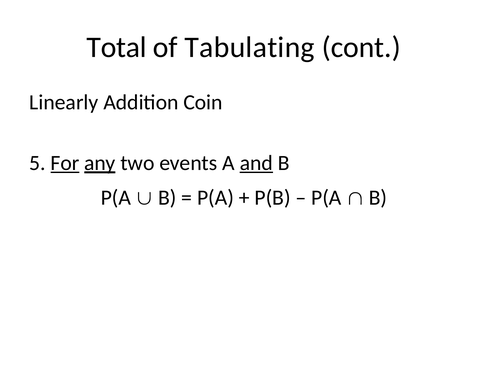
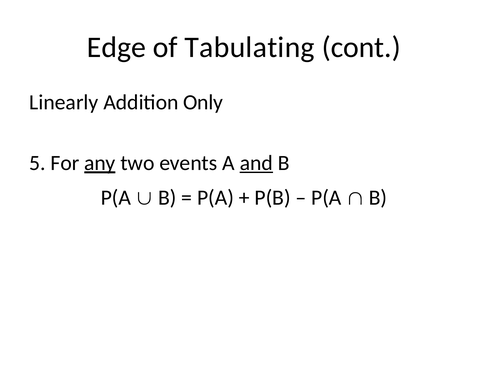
Total: Total -> Edge (116, 47)
Coin: Coin -> Only (203, 102)
For underline: present -> none (65, 163)
